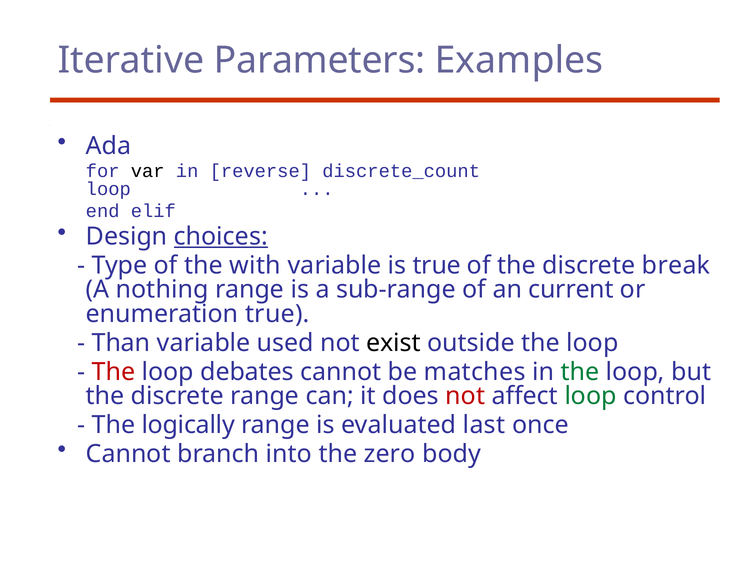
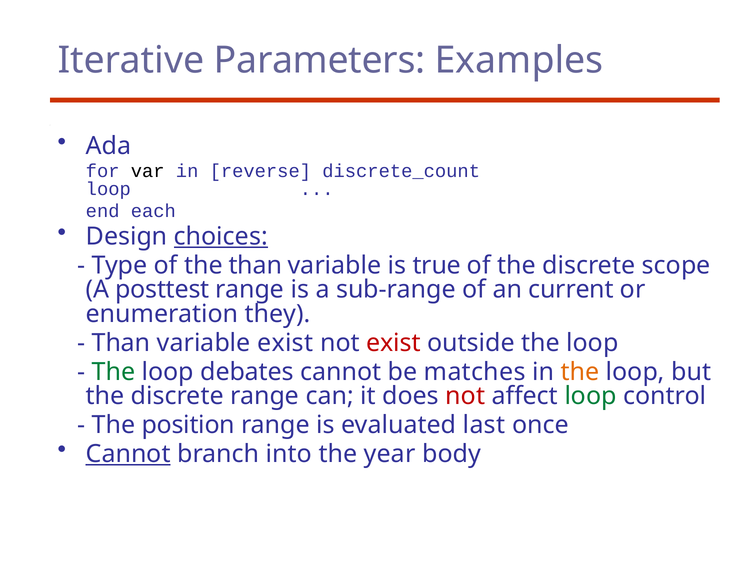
elif: elif -> each (153, 211)
the with: with -> than (255, 266)
break: break -> scope (676, 266)
nothing: nothing -> posttest (162, 290)
enumeration true: true -> they (278, 314)
variable used: used -> exist (285, 343)
exist colour: black -> red (394, 343)
The colour: red -> green (113, 372)
the colour: green -> orange (580, 372)
logically: logically -> position (188, 425)
Cannot underline: none -> present (128, 454)
zero: zero -> year (390, 454)
